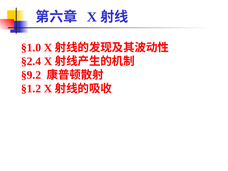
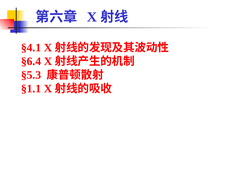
§1.0: §1.0 -> §4.1 (31, 48)
§2.4: §2.4 -> §6.4 (31, 61)
§9.2: §9.2 -> §5.3 (31, 75)
§1.2: §1.2 -> §1.1 (31, 89)
